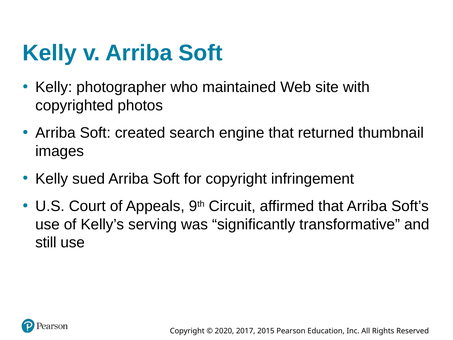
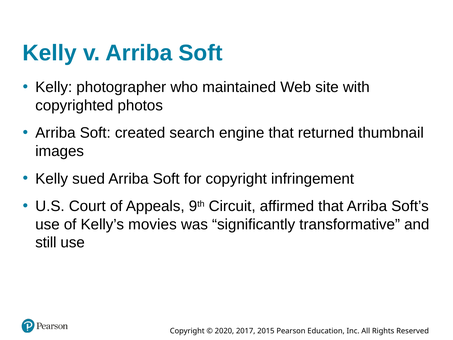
serving: serving -> movies (152, 224)
